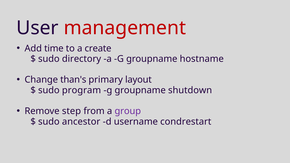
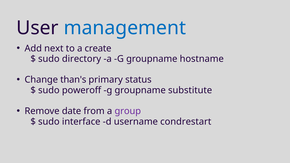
management colour: red -> blue (125, 28)
time: time -> next (54, 48)
layout: layout -> status (138, 80)
program: program -> poweroff (82, 90)
shutdown: shutdown -> substitute (190, 90)
step: step -> date (72, 111)
ancestor: ancestor -> interface (81, 122)
